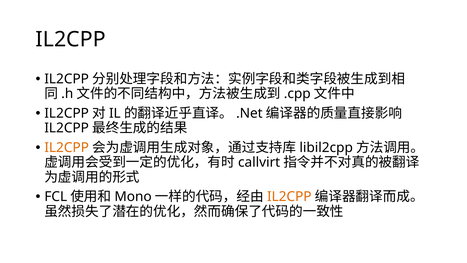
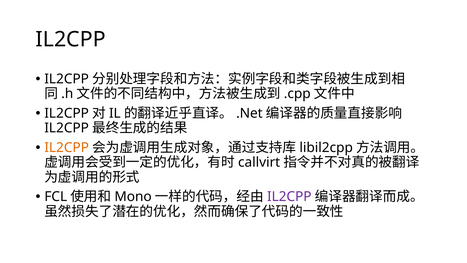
IL2CPP colour: orange -> purple (289, 197)
